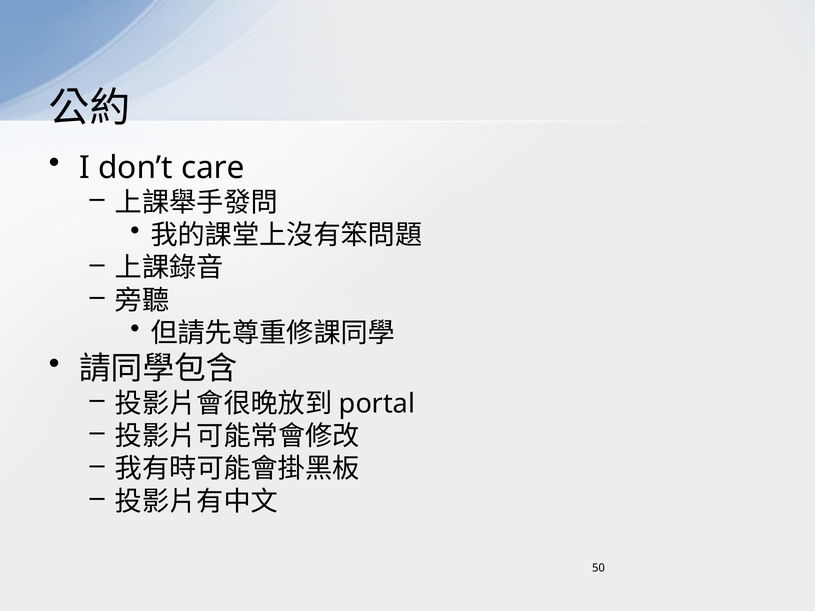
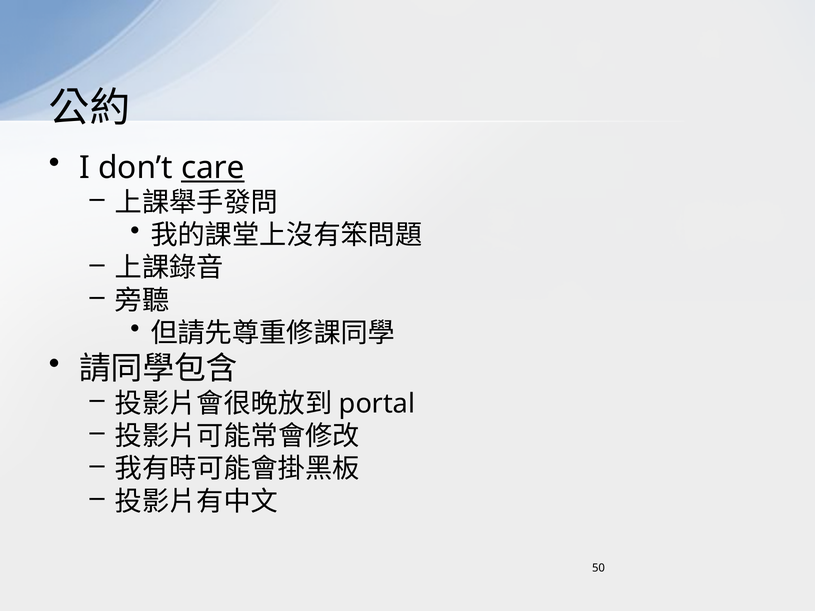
care underline: none -> present (213, 168)
